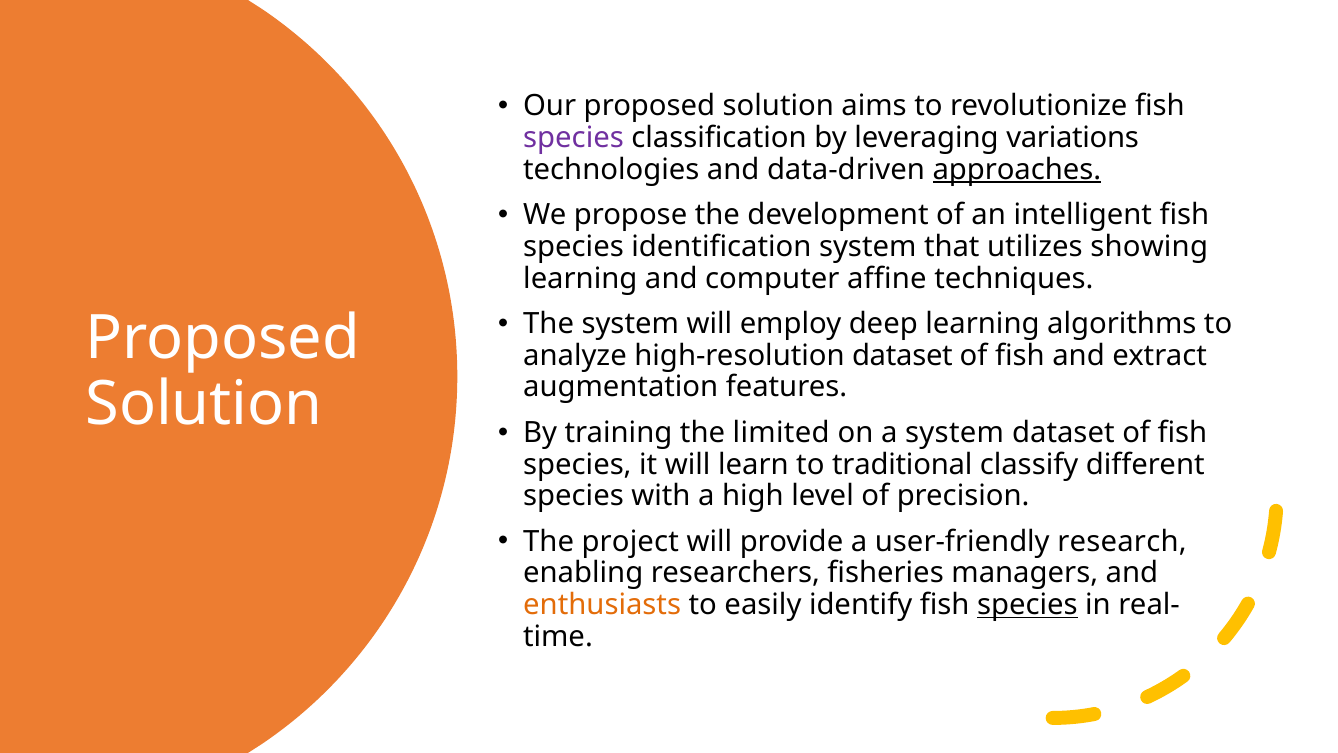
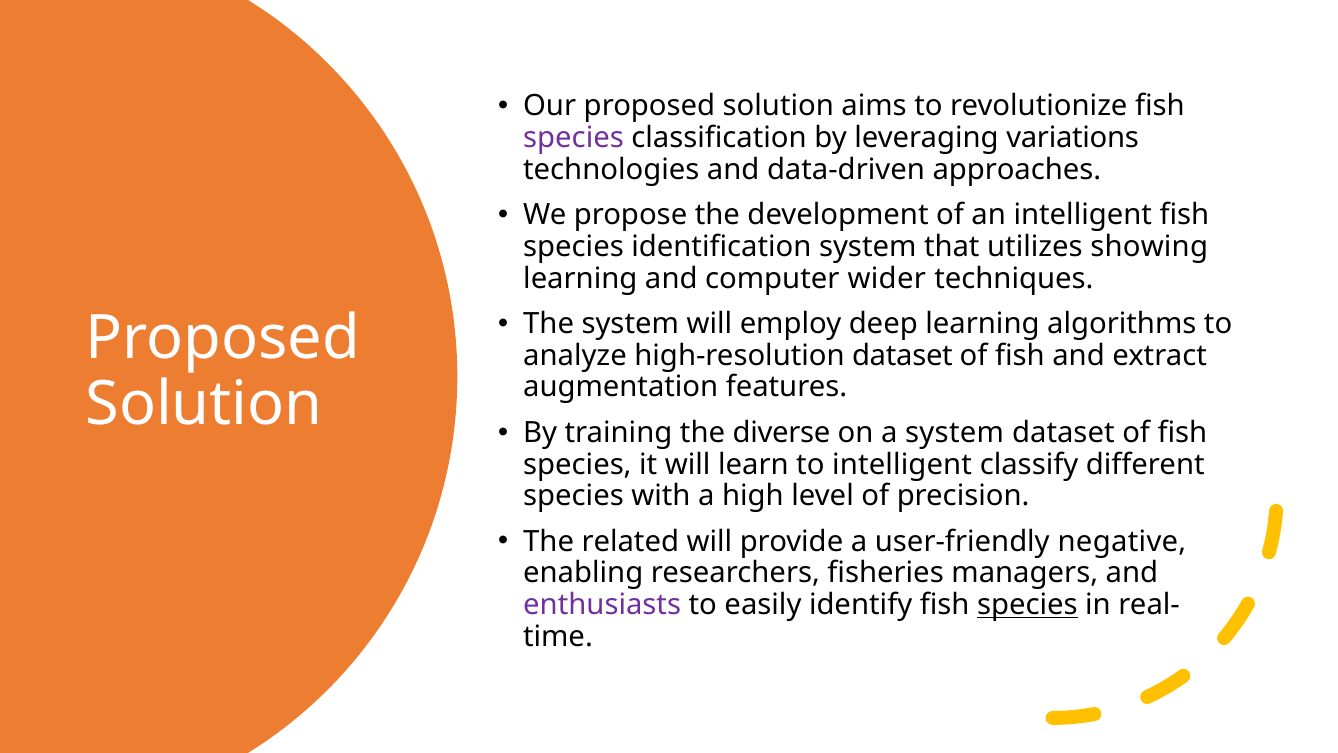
approaches underline: present -> none (1017, 169)
affine: affine -> wider (887, 278)
limited: limited -> diverse (781, 433)
to traditional: traditional -> intelligent (902, 464)
project: project -> related (630, 541)
research: research -> negative (1122, 541)
enthusiasts colour: orange -> purple (602, 605)
